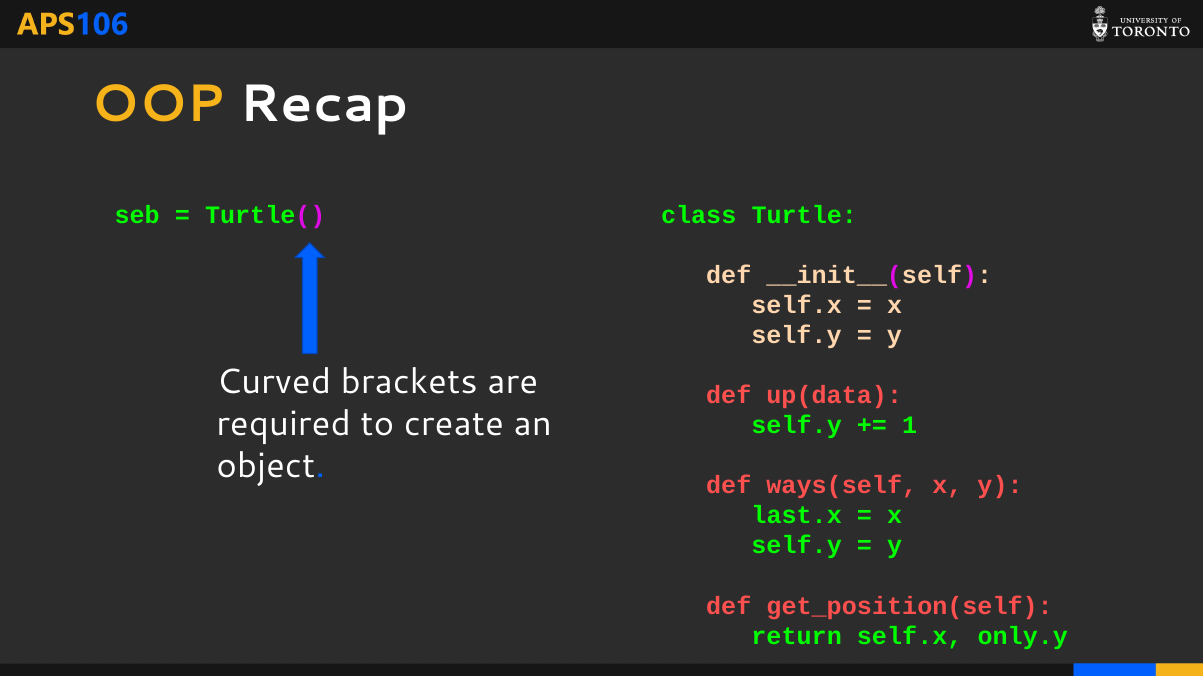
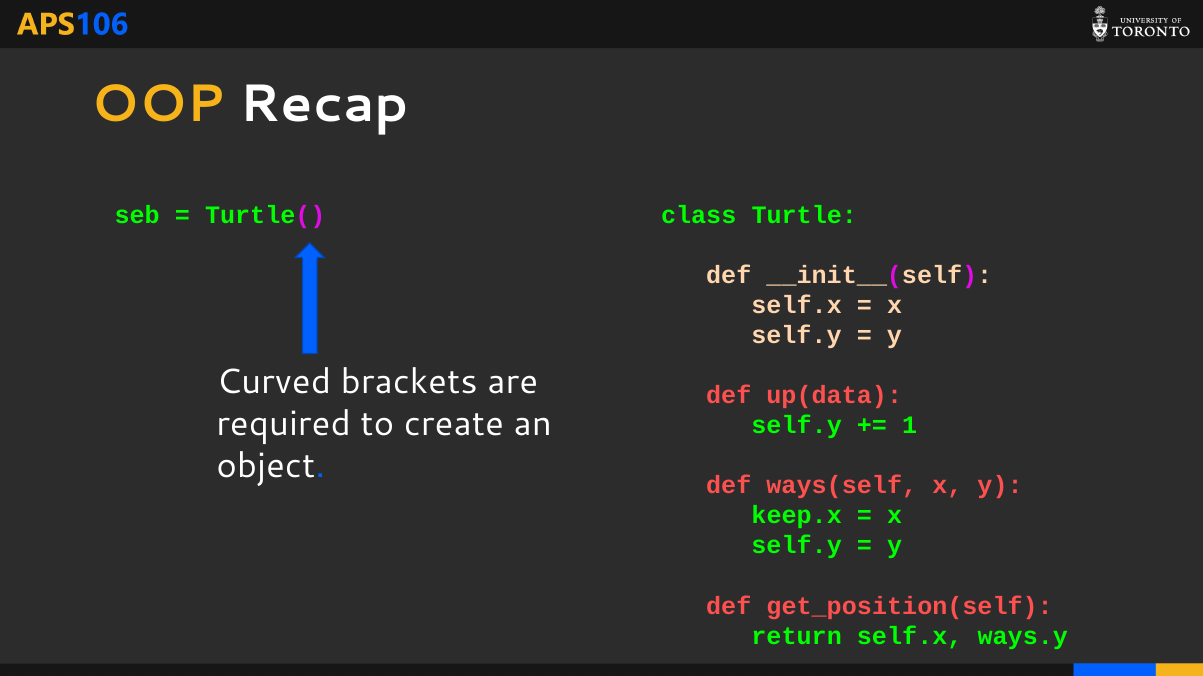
last.x: last.x -> keep.x (797, 516)
only.y: only.y -> ways.y (1023, 636)
